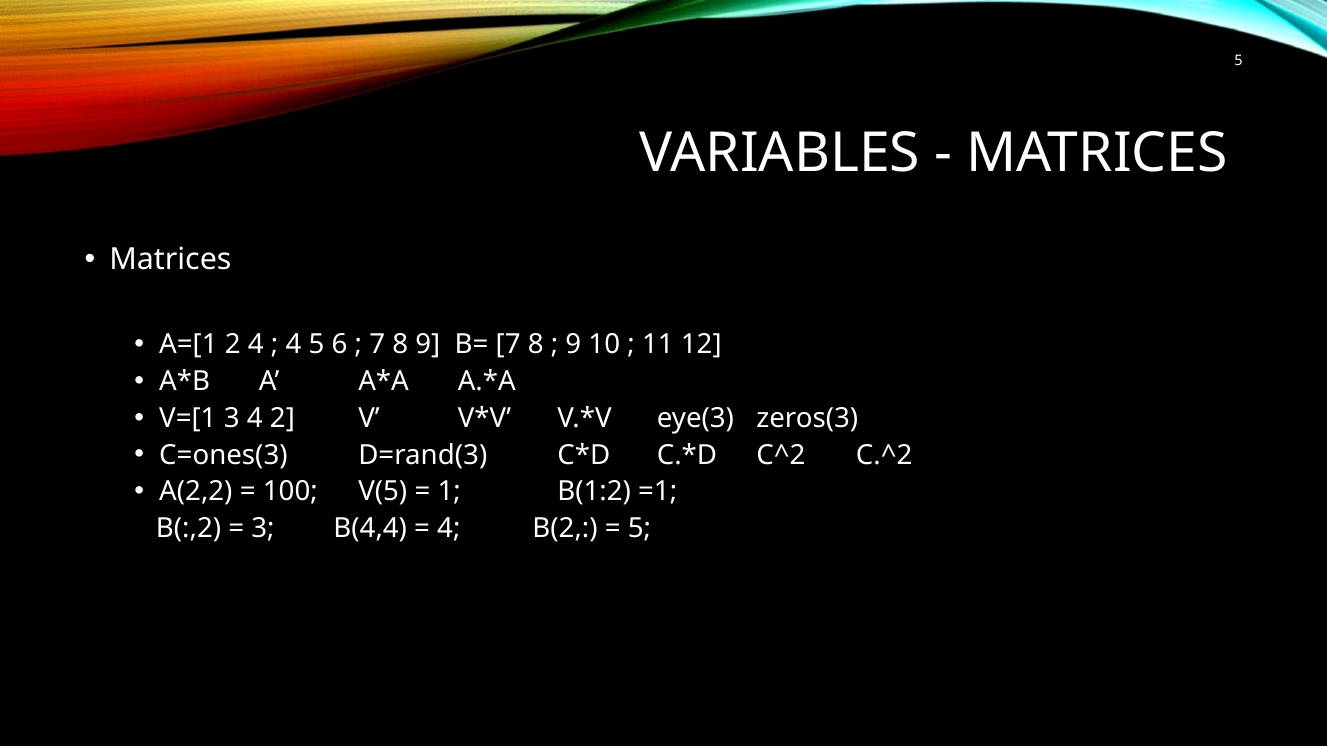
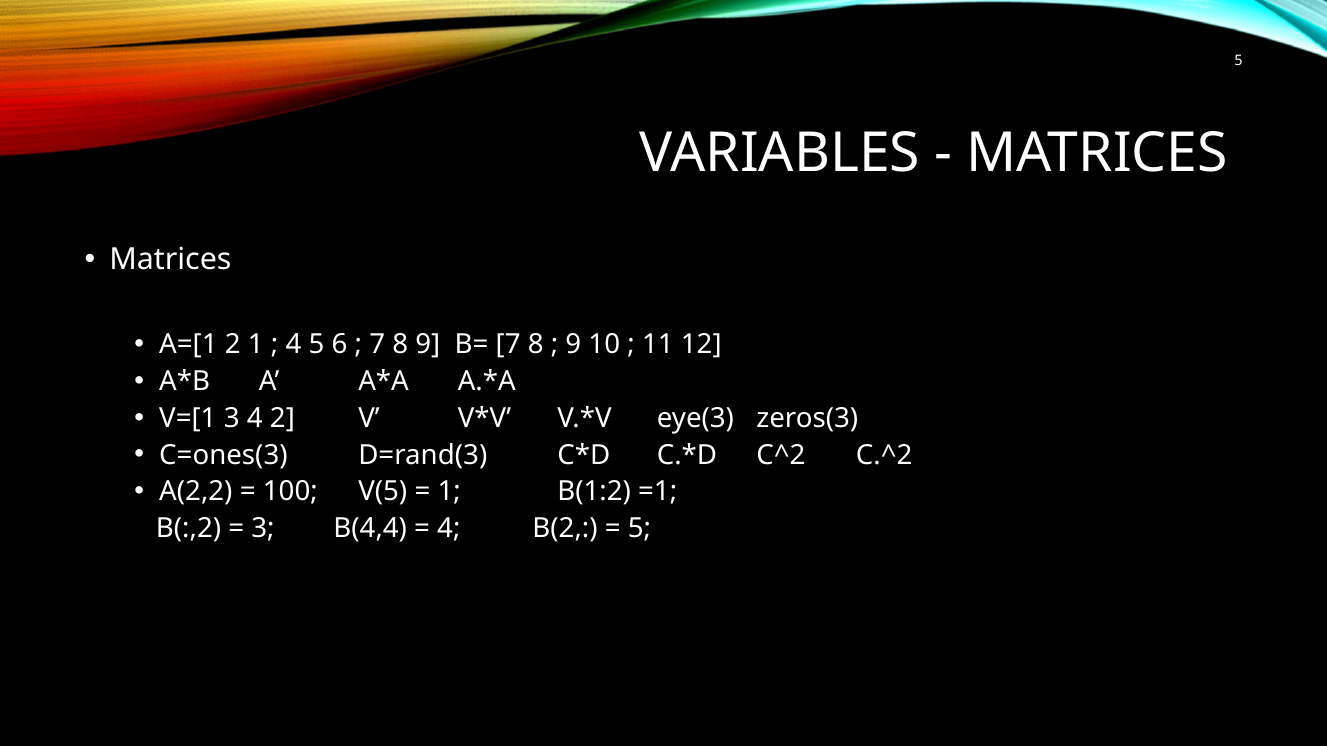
2 4: 4 -> 1 (256, 345)
